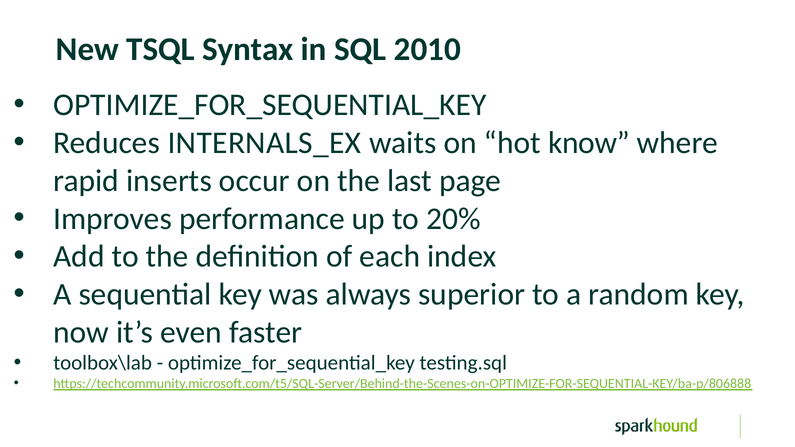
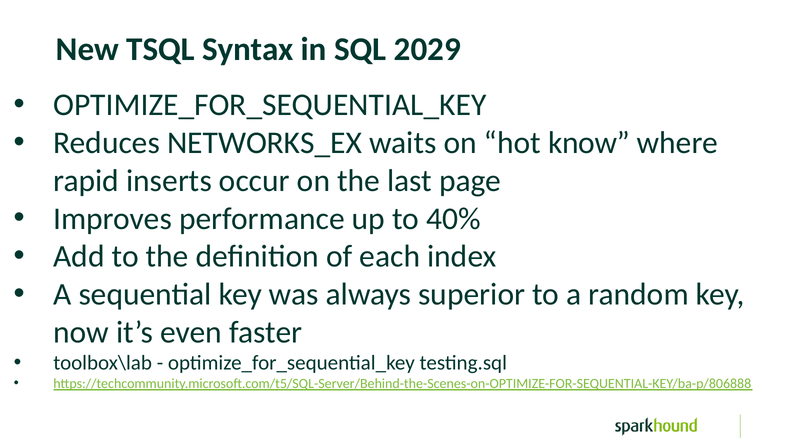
2010: 2010 -> 2029 (427, 50)
INTERNALS_EX: INTERNALS_EX -> NETWORKS_EX (265, 143)
20%: 20% -> 40% (453, 219)
